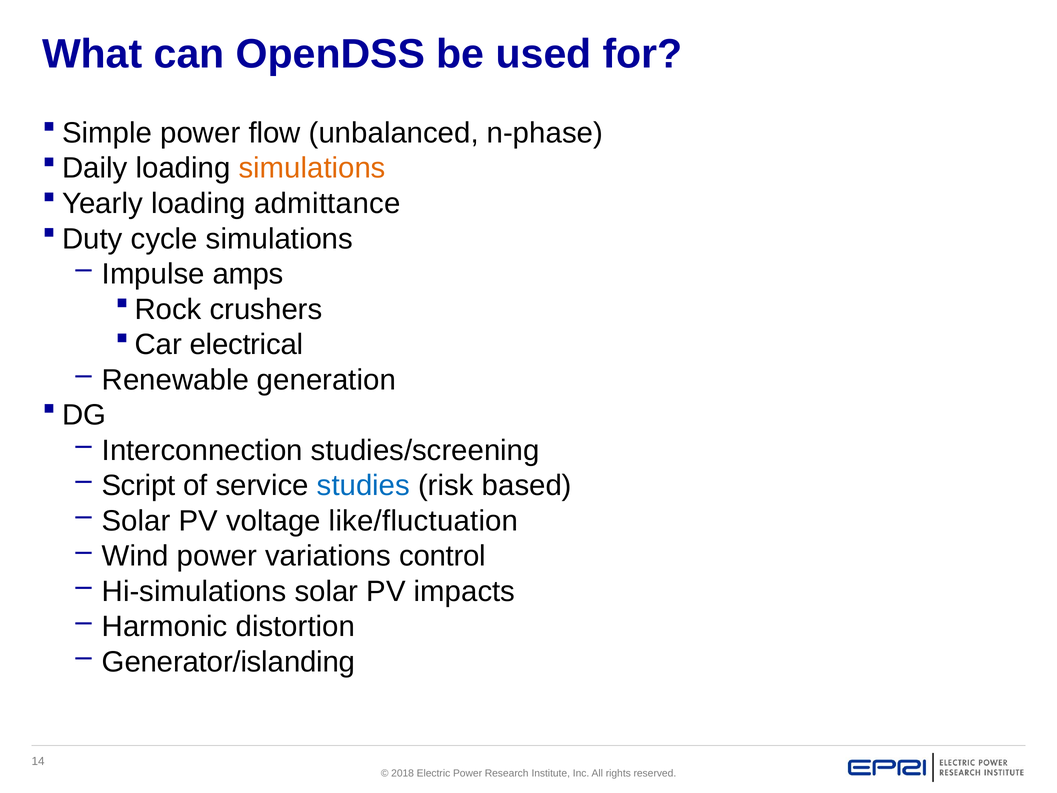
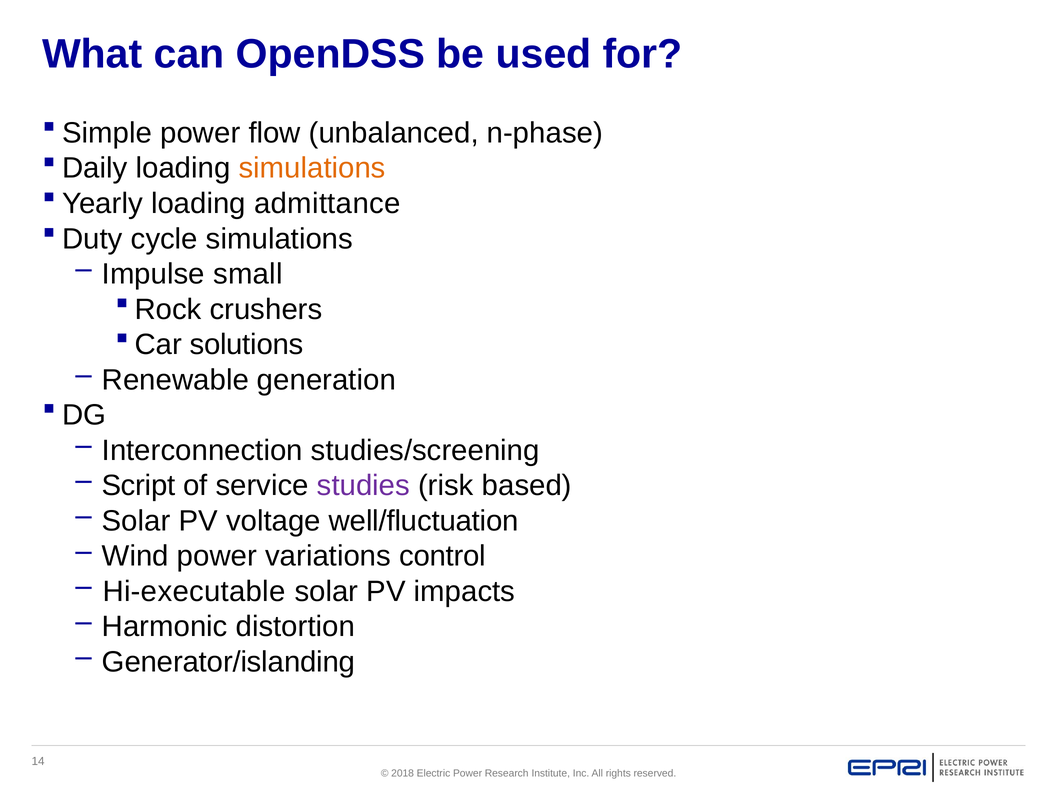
amps: amps -> small (248, 274)
electrical: electrical -> solutions (247, 344)
studies colour: blue -> purple (363, 485)
like/fluctuation: like/fluctuation -> well/fluctuation (424, 521)
Hi-simulations: Hi-simulations -> Hi-executable (194, 591)
